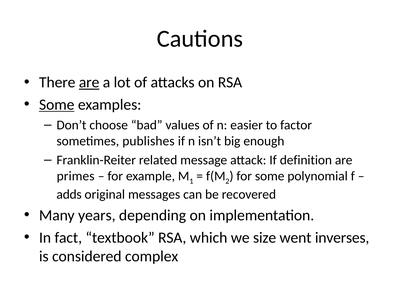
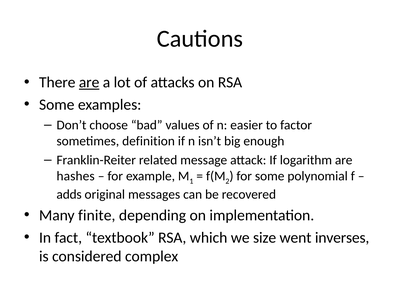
Some underline: present -> none (57, 105)
publishes: publishes -> definition (149, 141)
definition: definition -> logarithm (306, 160)
primes: primes -> hashes (76, 176)
years: years -> finite (97, 215)
